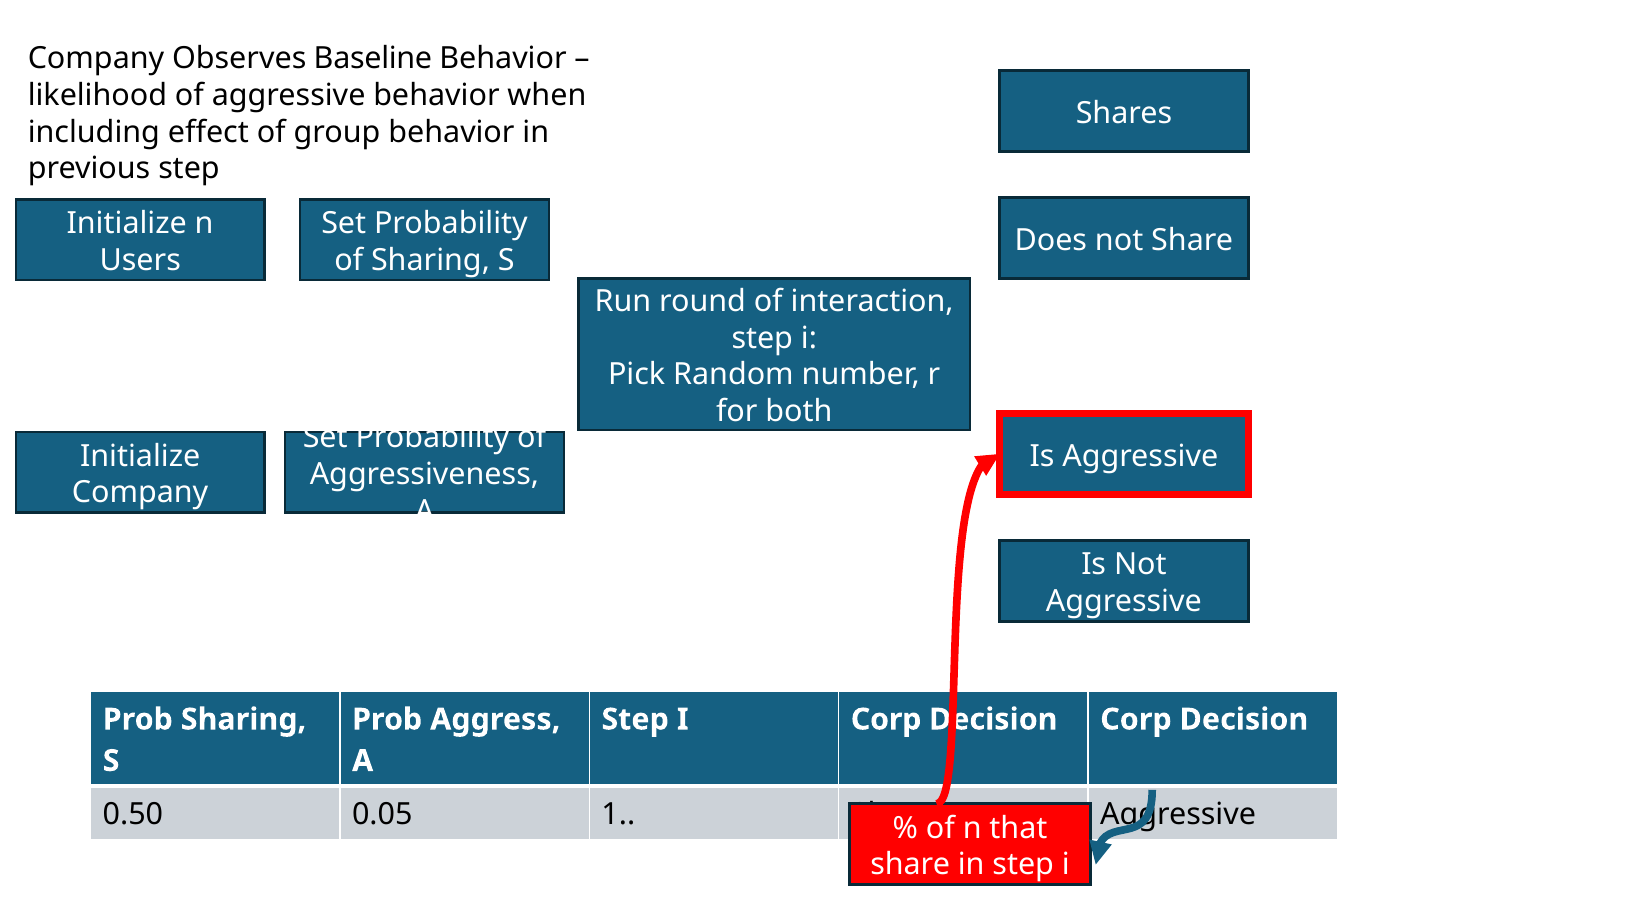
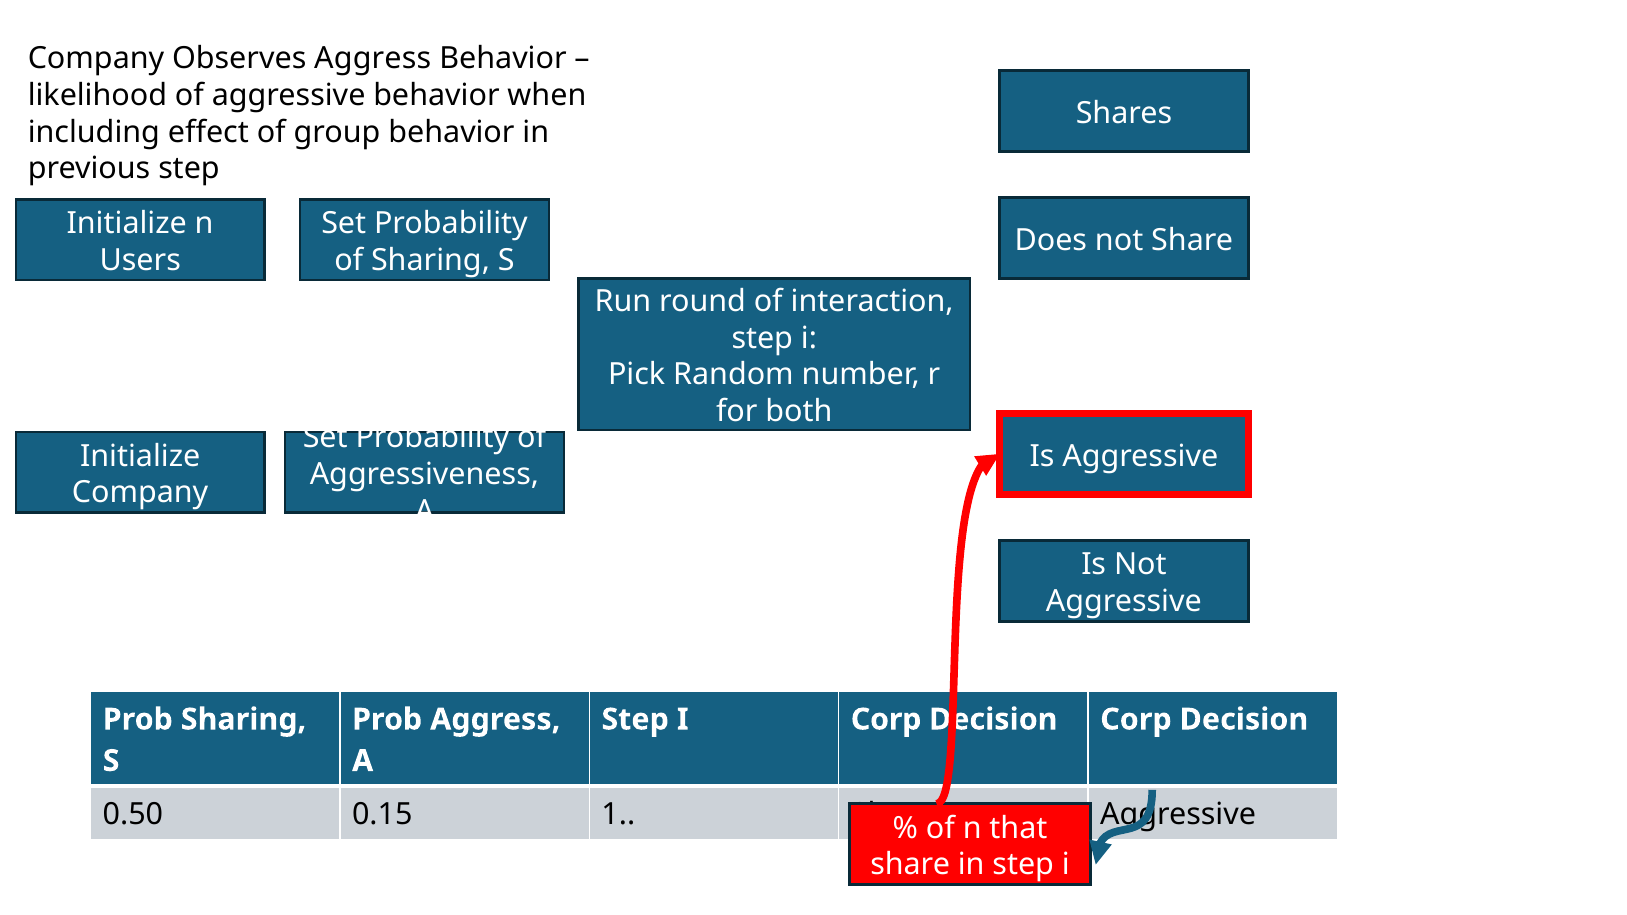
Observes Baseline: Baseline -> Aggress (373, 59)
0.05: 0.05 -> 0.15 (382, 815)
